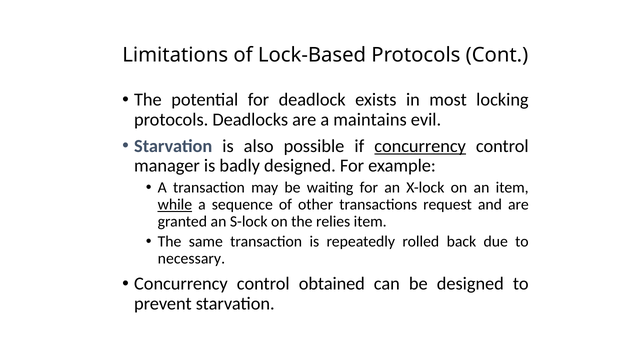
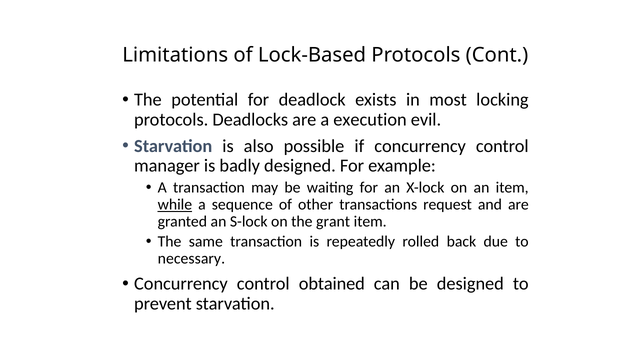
maintains: maintains -> execution (370, 120)
concurrency underline: present -> none (420, 146)
relies: relies -> grant (333, 221)
